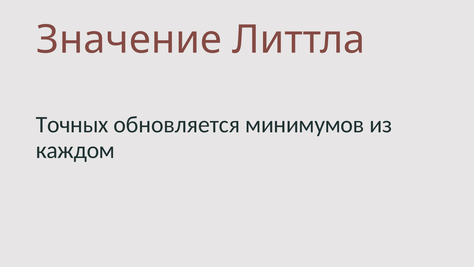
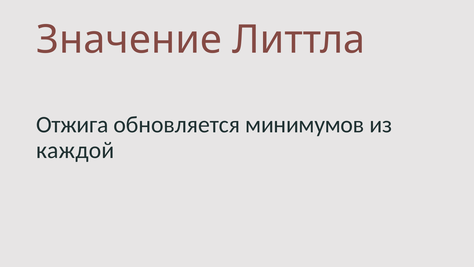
Точных: Точных -> Отжига (72, 125)
каждом: каждом -> каждой (75, 150)
